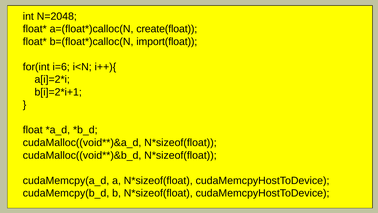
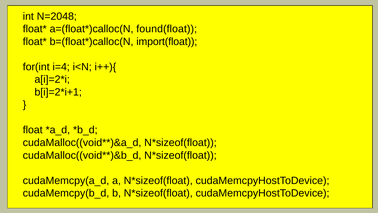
create(float: create(float -> found(float (167, 29)
i=6: i=6 -> i=4 (61, 67)
